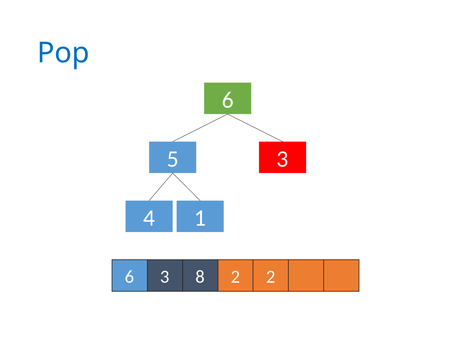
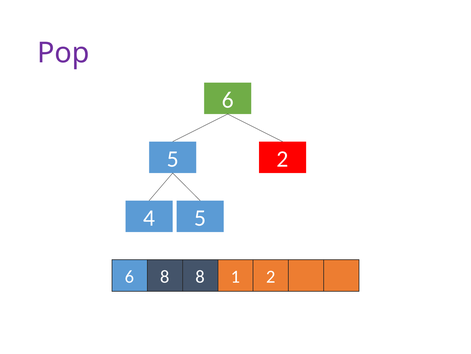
Pop colour: blue -> purple (63, 53)
5 3: 3 -> 2 (283, 159)
4 1: 1 -> 5 (200, 218)
6 3: 3 -> 8 (165, 276)
8 2: 2 -> 1 (235, 276)
